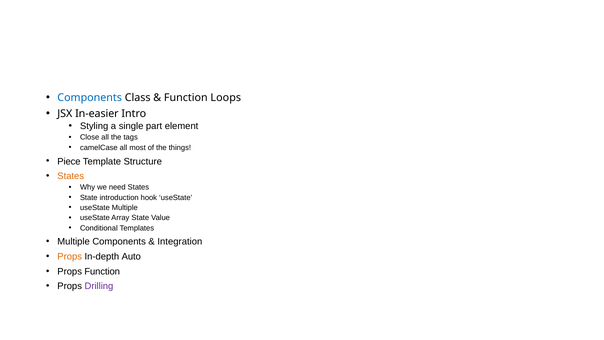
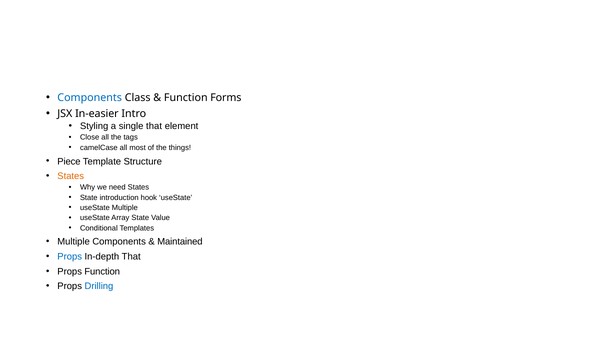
Loops: Loops -> Forms (226, 98)
single part: part -> that (154, 126)
Integration: Integration -> Maintained (180, 242)
Props colour: orange -> blue (70, 257)
In-depth Auto: Auto -> That (131, 257)
Drilling colour: purple -> blue (99, 286)
